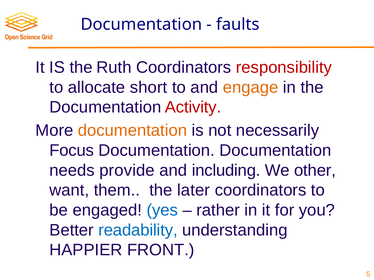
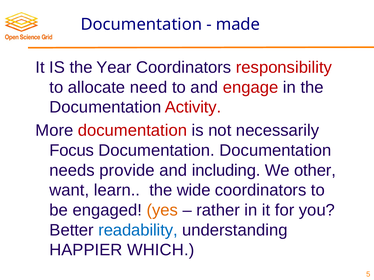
faults: faults -> made (238, 25)
Ruth: Ruth -> Year (114, 68)
short: short -> need (149, 87)
engage colour: orange -> red (251, 87)
documentation colour: orange -> red (132, 131)
them: them -> learn (117, 191)
later: later -> wide (194, 191)
yes colour: blue -> orange (162, 211)
FRONT: FRONT -> WHICH (161, 250)
